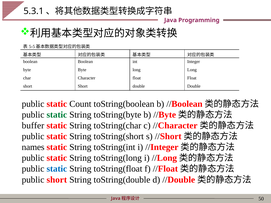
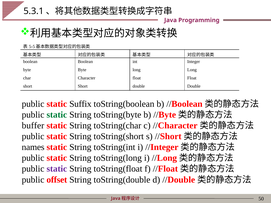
Count: Count -> Suffix (80, 104)
static colour: blue -> purple (57, 169)
public short: short -> offset (57, 180)
